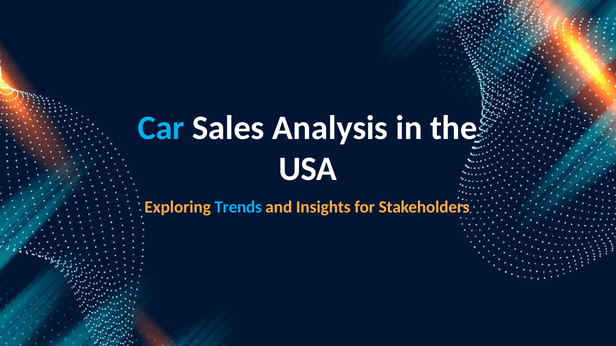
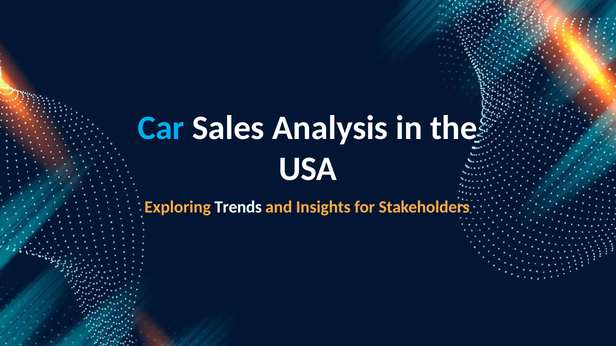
Trends colour: light blue -> white (238, 208)
